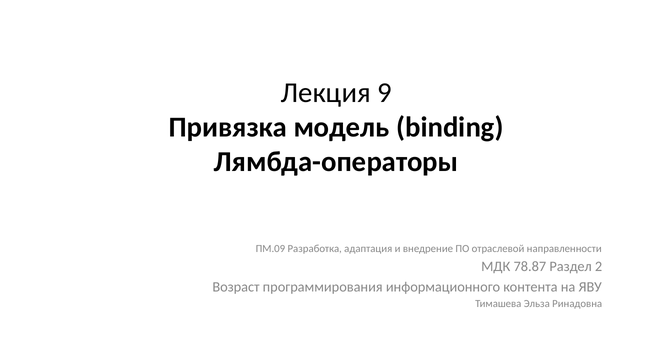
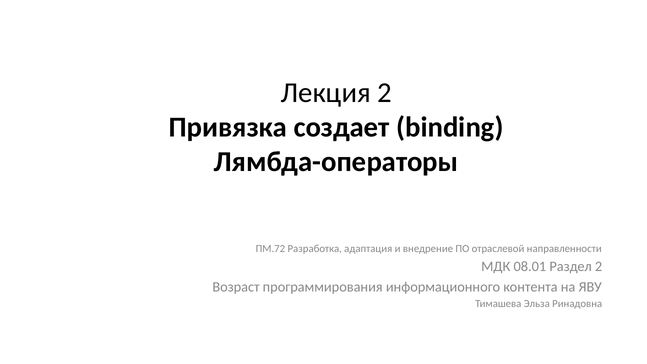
Лекция 9: 9 -> 2 (384, 93)
модель: модель -> создает (342, 127)
ПМ.09: ПМ.09 -> ПМ.72 (270, 248)
78.87: 78.87 -> 08.01 (530, 267)
